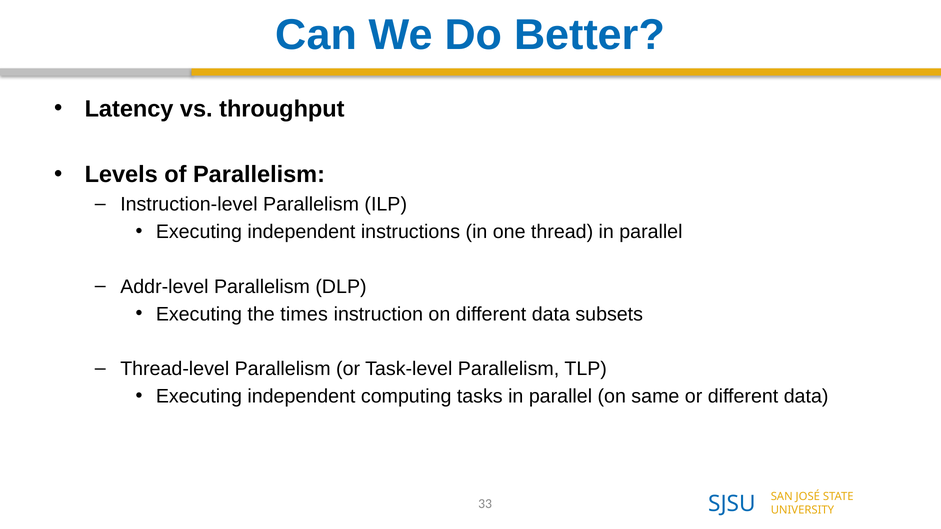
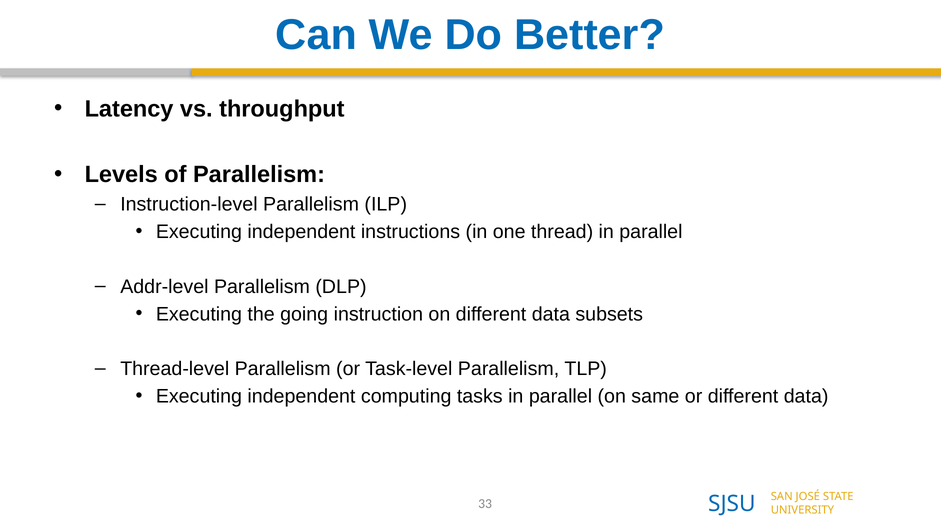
times: times -> going (304, 314)
